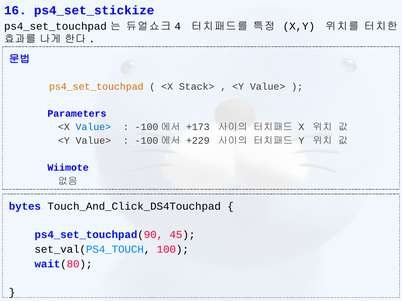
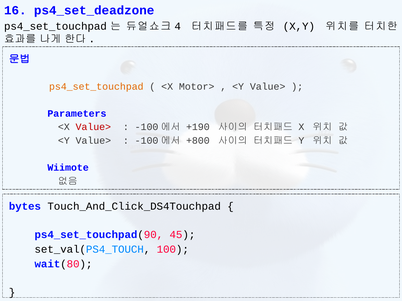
ps4_set_stickize: ps4_set_stickize -> ps4_set_deadzone (94, 10)
Stack>: Stack> -> Motor> (197, 87)
Value> colour: blue -> red (93, 127)
+173: +173 -> +190 (198, 127)
+229: +229 -> +800 (198, 141)
